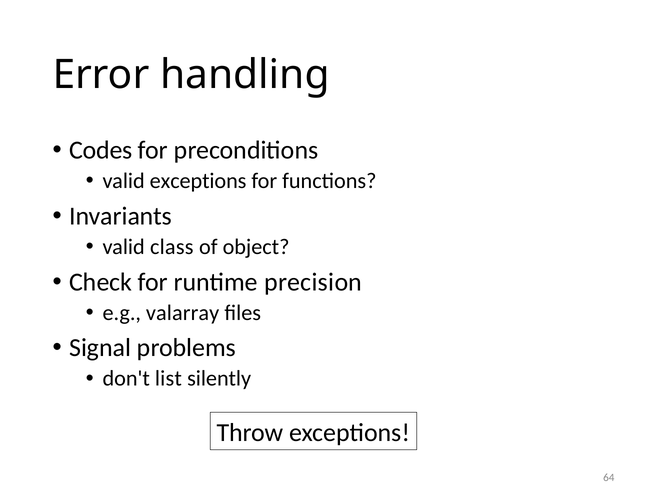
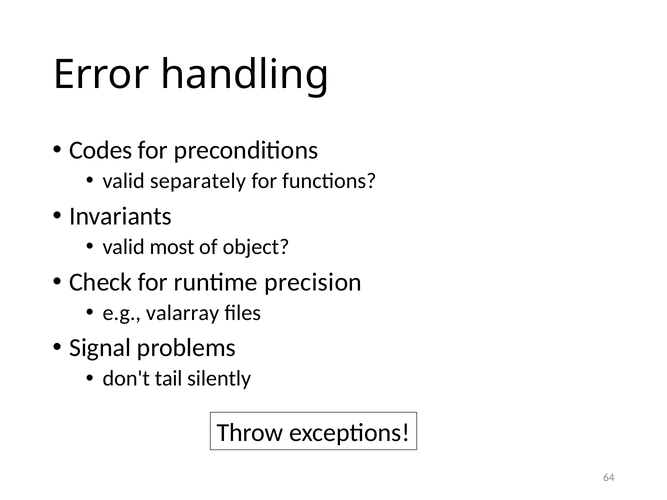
valid exceptions: exceptions -> separately (198, 181)
class: class -> most (172, 247)
list: list -> tail (169, 379)
